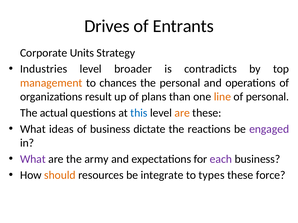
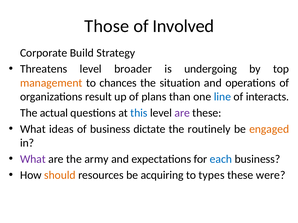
Drives: Drives -> Those (107, 26)
Entrants: Entrants -> Involved (183, 26)
Units: Units -> Build (82, 53)
Industries: Industries -> Threatens (44, 69)
contradicts: contradicts -> undergoing (211, 69)
the personal: personal -> situation (180, 83)
line colour: orange -> blue (222, 97)
of personal: personal -> interacts (267, 97)
are colour: orange -> purple (182, 113)
reactions: reactions -> routinely (209, 129)
engaged colour: purple -> orange (269, 129)
each colour: purple -> blue (221, 159)
integrate: integrate -> acquiring (162, 176)
force: force -> were (271, 176)
